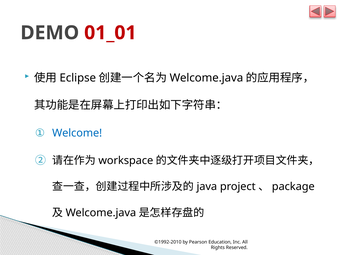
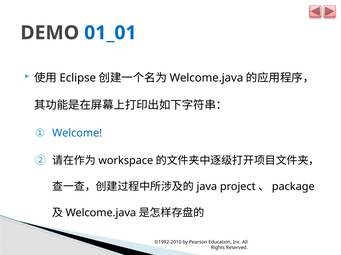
01_01 colour: red -> blue (110, 33)
